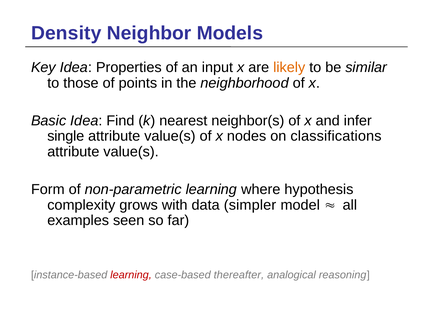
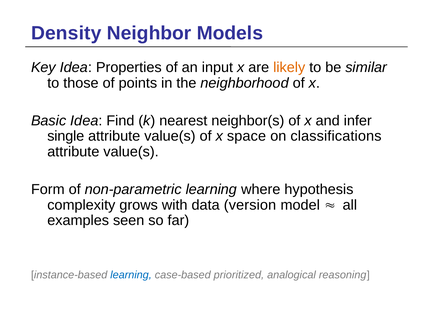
nodes: nodes -> space (246, 137)
simpler: simpler -> version (250, 205)
learning colour: red -> blue (131, 276)
thereafter: thereafter -> prioritized (239, 276)
